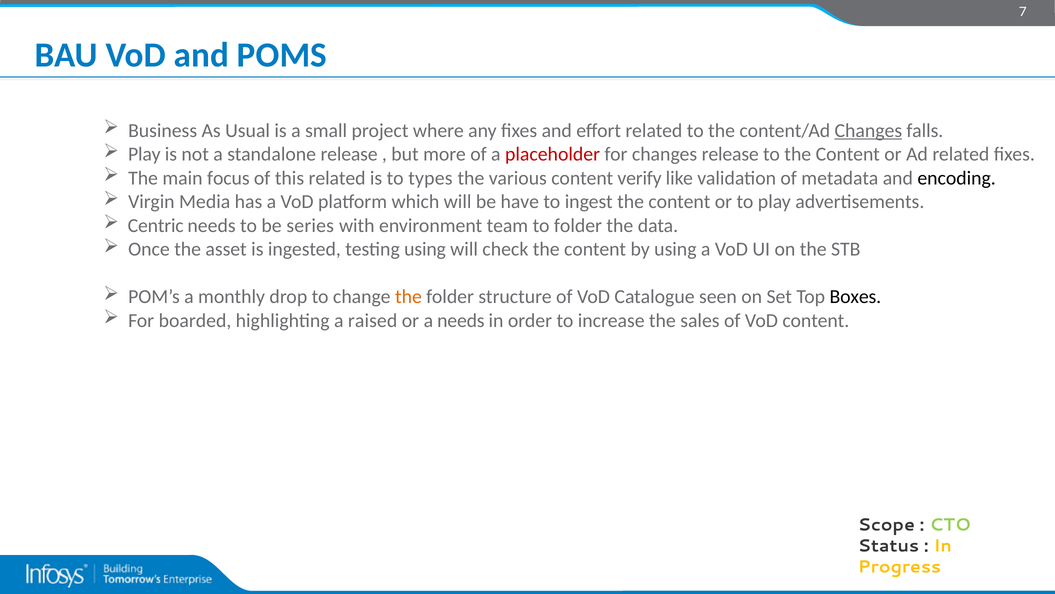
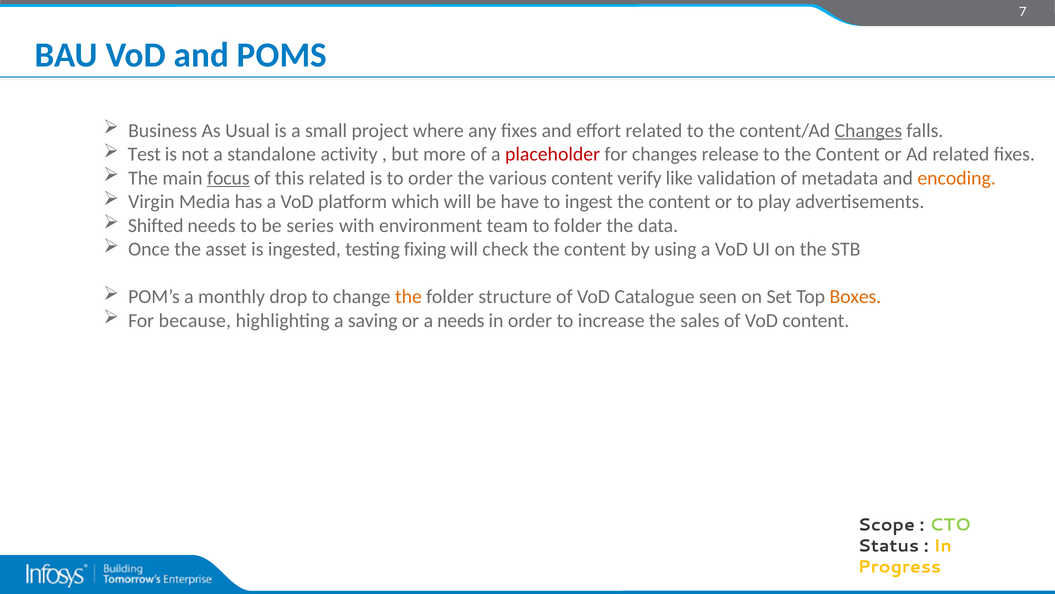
Play: Play -> Test (144, 154)
standalone release: release -> activity (349, 154)
focus underline: none -> present (228, 178)
to types: types -> order (430, 178)
encoding colour: black -> orange (957, 178)
Centric: Centric -> Shifted (156, 225)
testing using: using -> fixing (425, 249)
Boxes colour: black -> orange (855, 297)
boarded: boarded -> because (195, 320)
raised: raised -> saving (373, 320)
